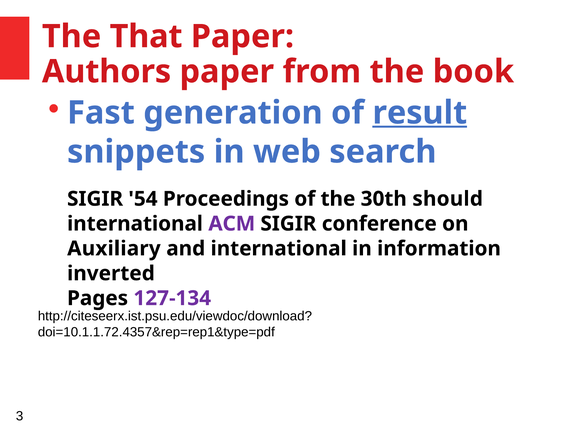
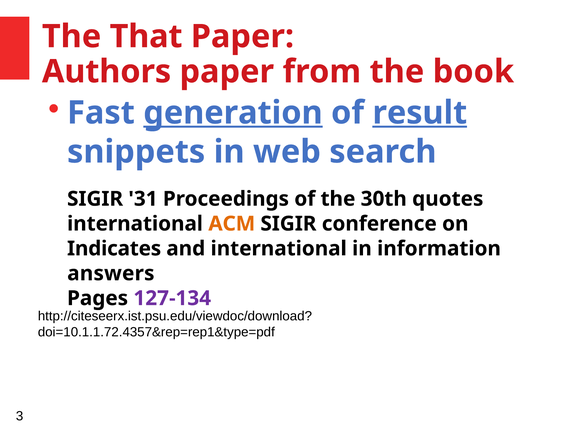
generation underline: none -> present (233, 113)
54: 54 -> 31 (143, 199)
should: should -> quotes (448, 199)
ACM colour: purple -> orange (232, 224)
Auxiliary: Auxiliary -> Indicates (114, 249)
inverted: inverted -> answers (111, 274)
